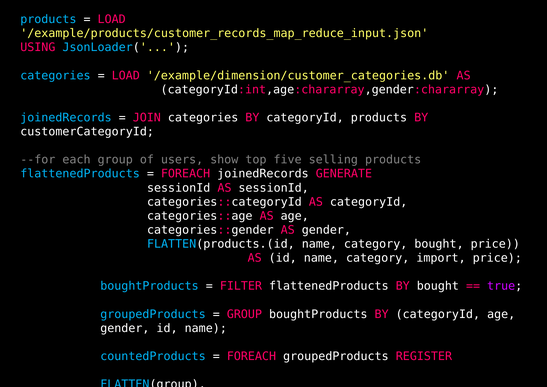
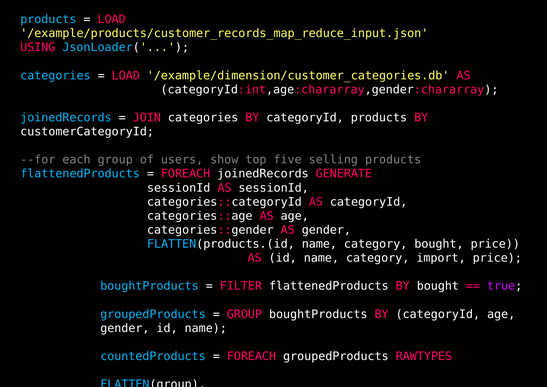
REGISTER: REGISTER -> RAWTYPES (424, 356)
